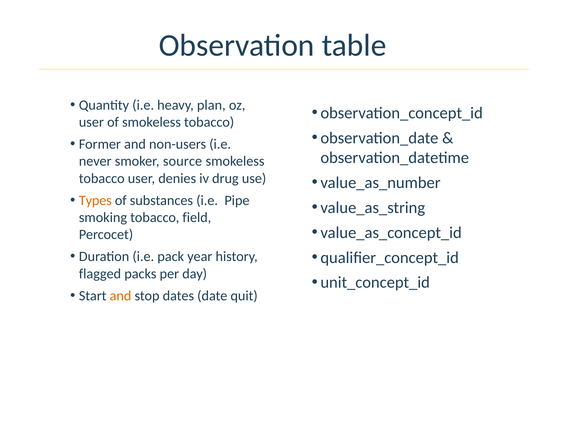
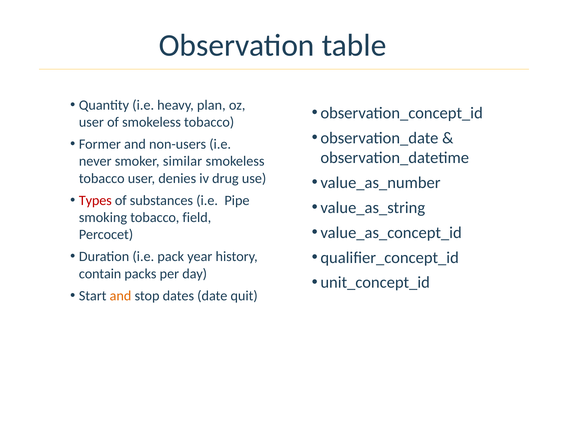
source: source -> similar (183, 161)
Types colour: orange -> red (95, 200)
flagged: flagged -> contain (100, 274)
